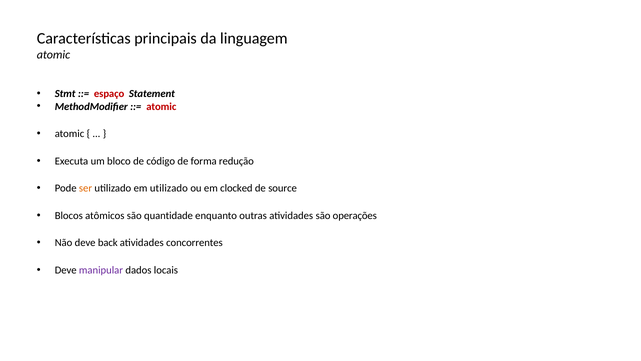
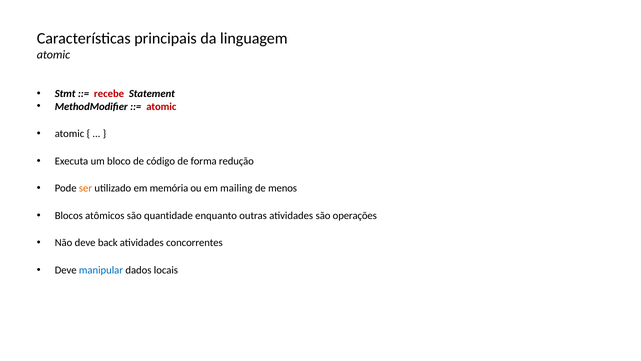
espaço: espaço -> recebe (109, 94)
em utilizado: utilizado -> memória (169, 188)
clocked: clocked -> mailing (236, 188)
source: source -> menos (283, 188)
manipular colour: purple -> blue (101, 270)
